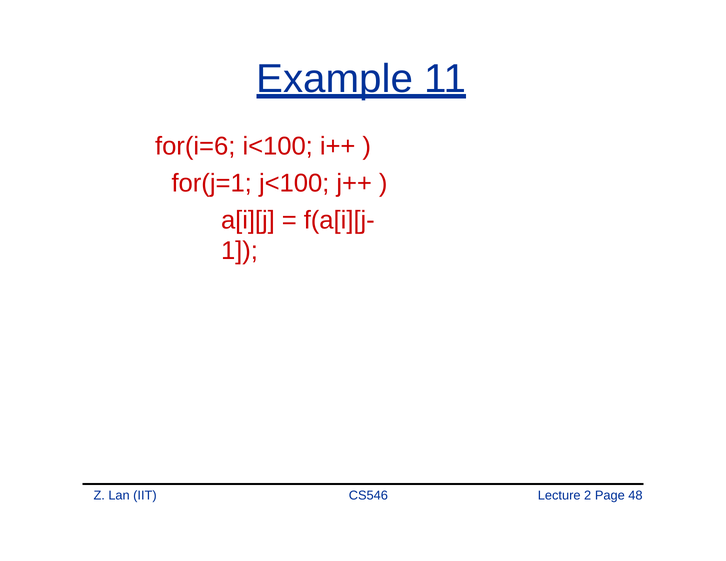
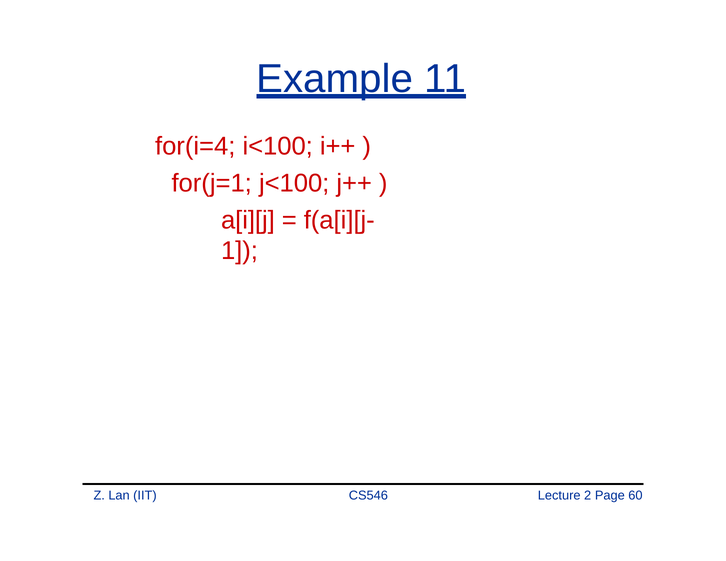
for(i=6: for(i=6 -> for(i=4 (195, 146)
48: 48 -> 60 (635, 495)
